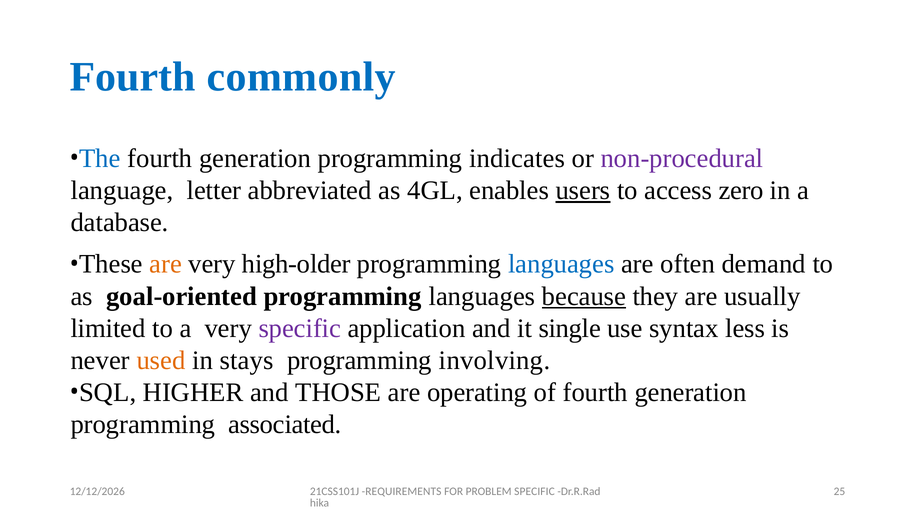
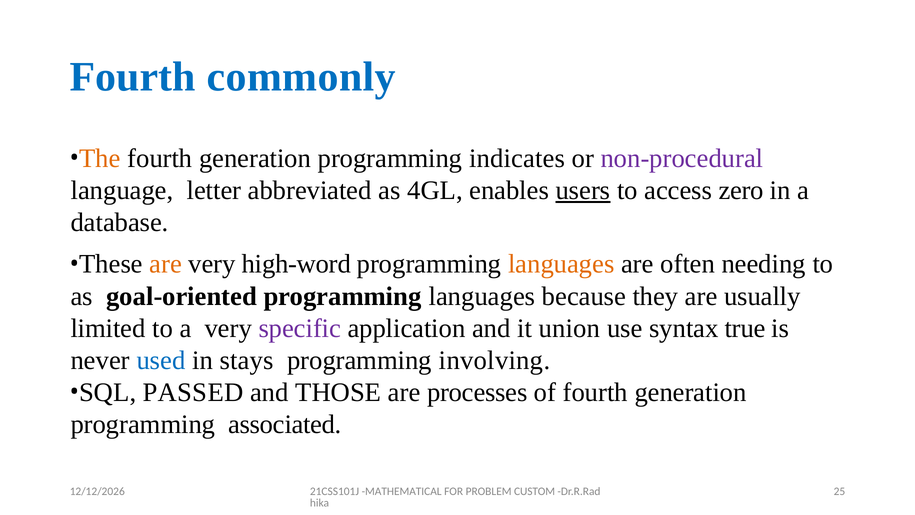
The colour: blue -> orange (100, 158)
high-older: high-older -> high-word (296, 264)
languages colour: blue -> orange (561, 264)
demand: demand -> needing (764, 264)
because underline: present -> none (584, 296)
single: single -> union (569, 328)
less: less -> true (745, 328)
used colour: orange -> blue (161, 360)
HIGHER: HIGHER -> PASSED (193, 392)
operating: operating -> processes (477, 392)
REQUIREMENTS: REQUIREMENTS -> MATHEMATICAL (402, 491)
PROBLEM SPECIFIC: SPECIFIC -> CUSTOM (535, 491)
